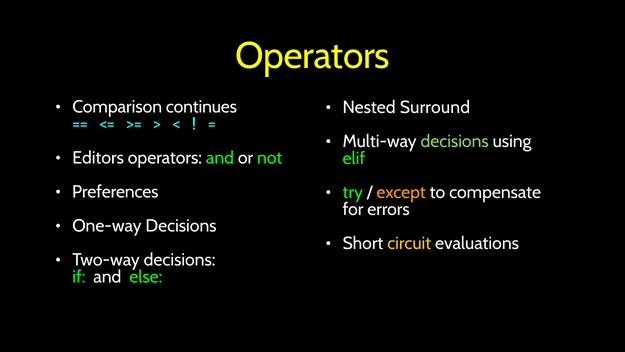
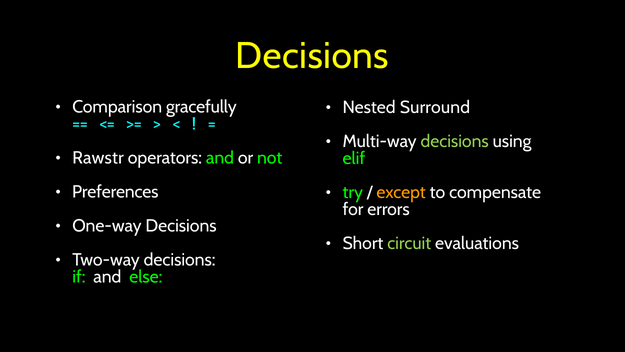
Operators: Operators -> Decisions (312, 56)
continues: continues -> gracefully (201, 107)
Editors: Editors -> Rawstr (98, 158)
circuit colour: yellow -> light green (409, 243)
